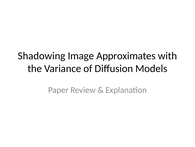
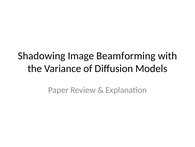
Approximates: Approximates -> Beamforming (126, 56)
